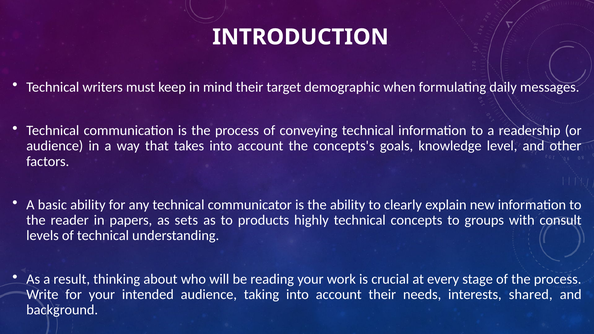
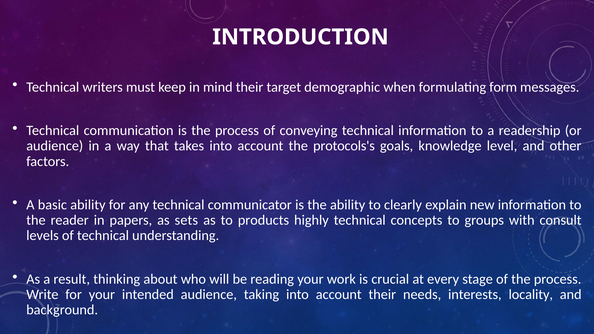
daily: daily -> form (503, 87)
concepts's: concepts's -> protocols's (344, 146)
shared: shared -> locality (531, 295)
